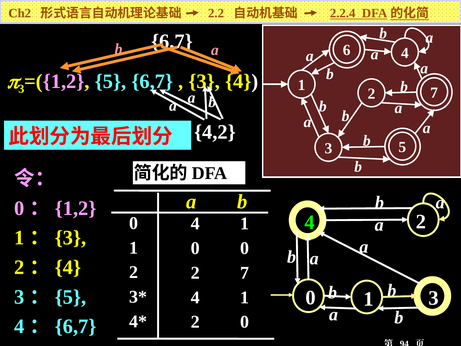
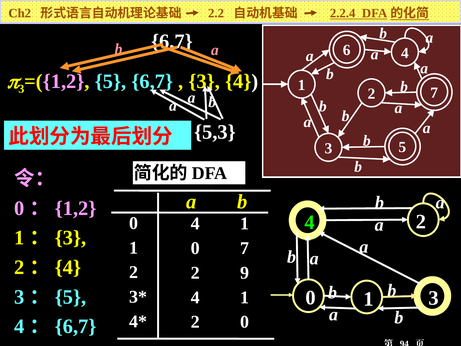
4,2: 4,2 -> 5,3 (215, 132)
0 0: 0 -> 7 (244, 248)
2 7: 7 -> 9 (244, 273)
